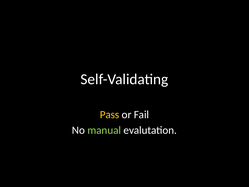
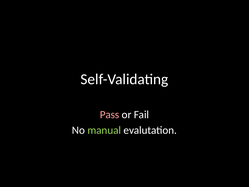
Pass colour: yellow -> pink (110, 114)
